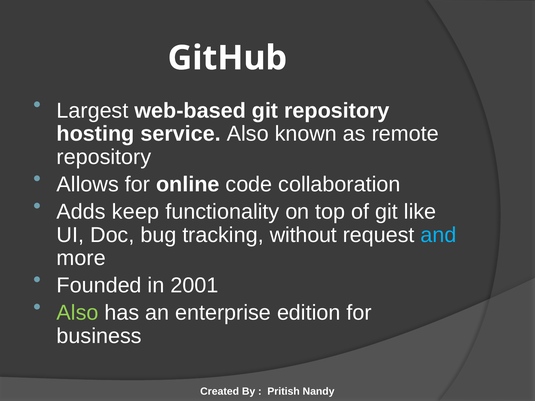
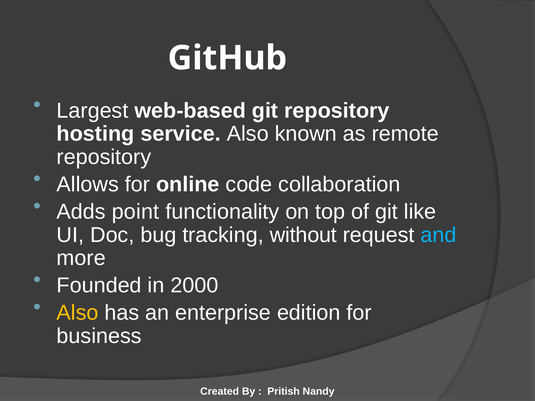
keep: keep -> point (136, 212)
2001: 2001 -> 2000 (194, 286)
Also colour: light green -> yellow (78, 313)
